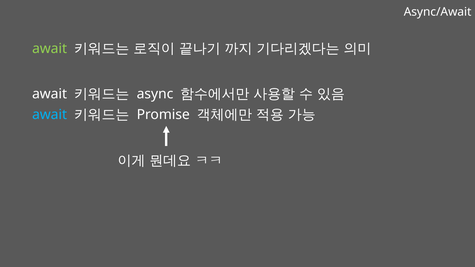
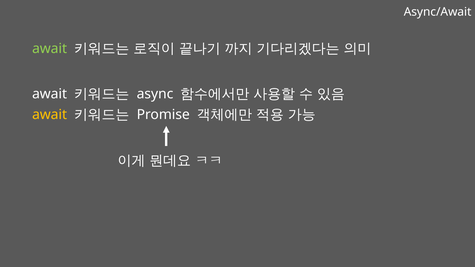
await colour: light blue -> yellow (50, 115)
